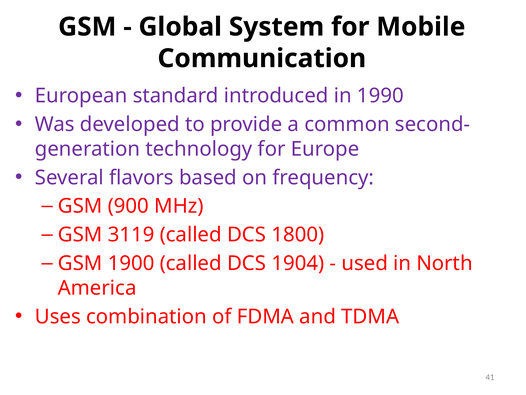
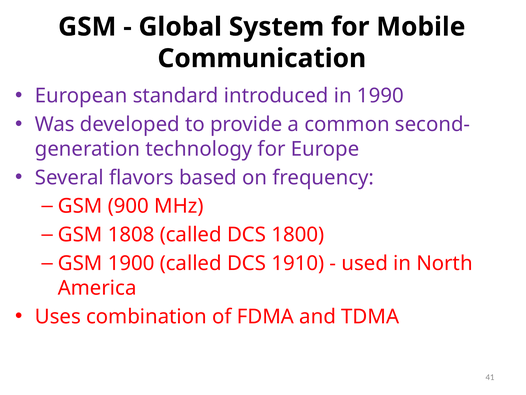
3119: 3119 -> 1808 (131, 235)
1904: 1904 -> 1910 (298, 263)
